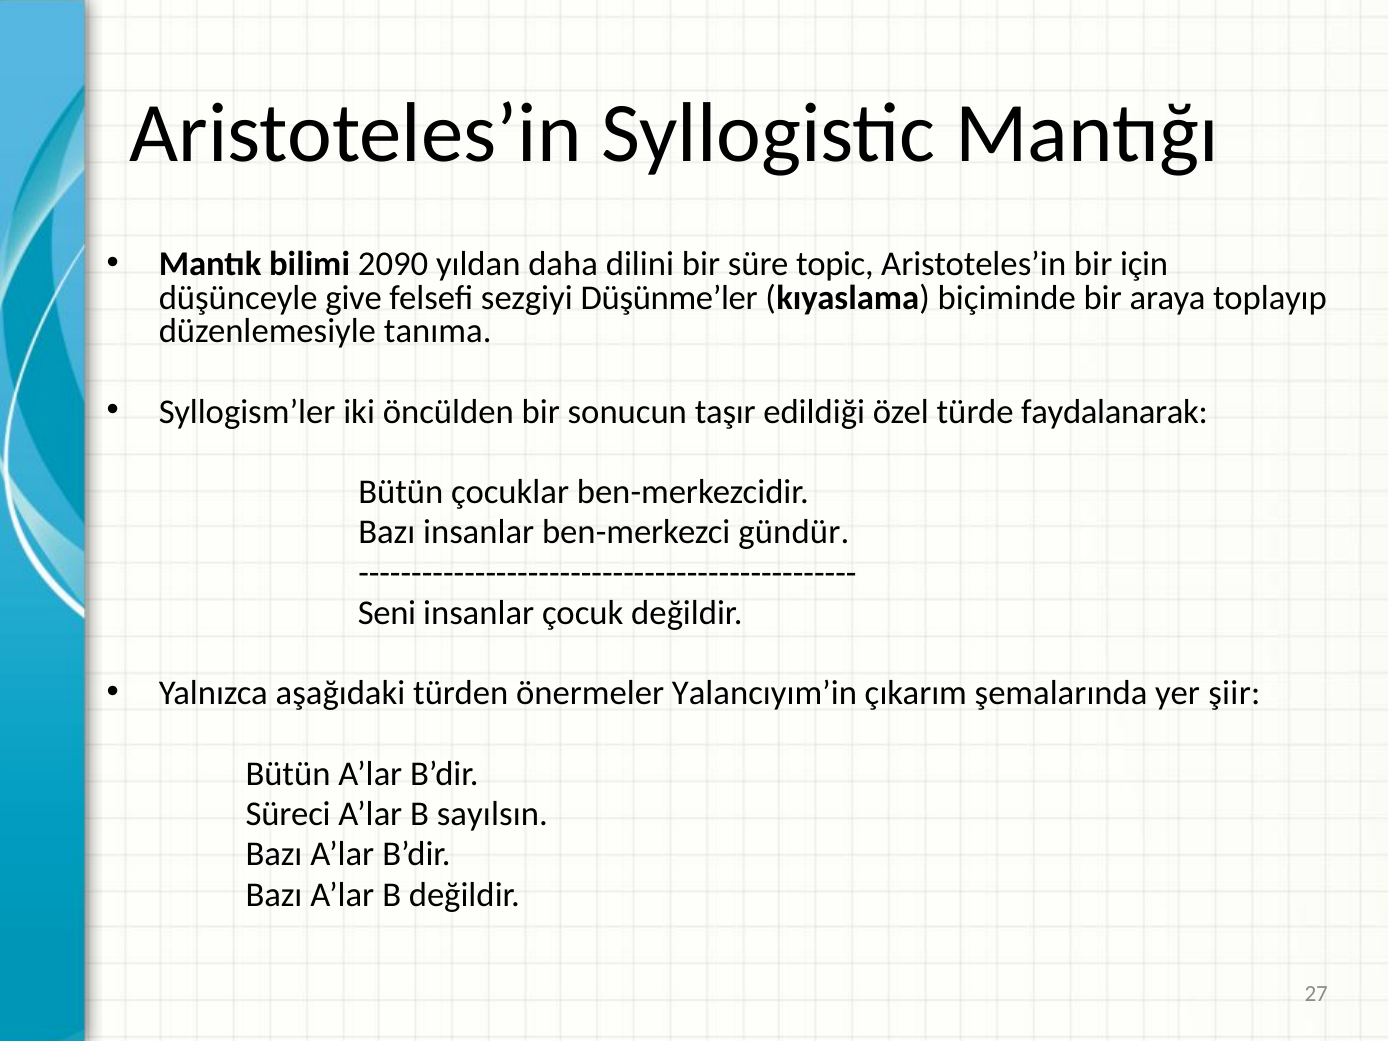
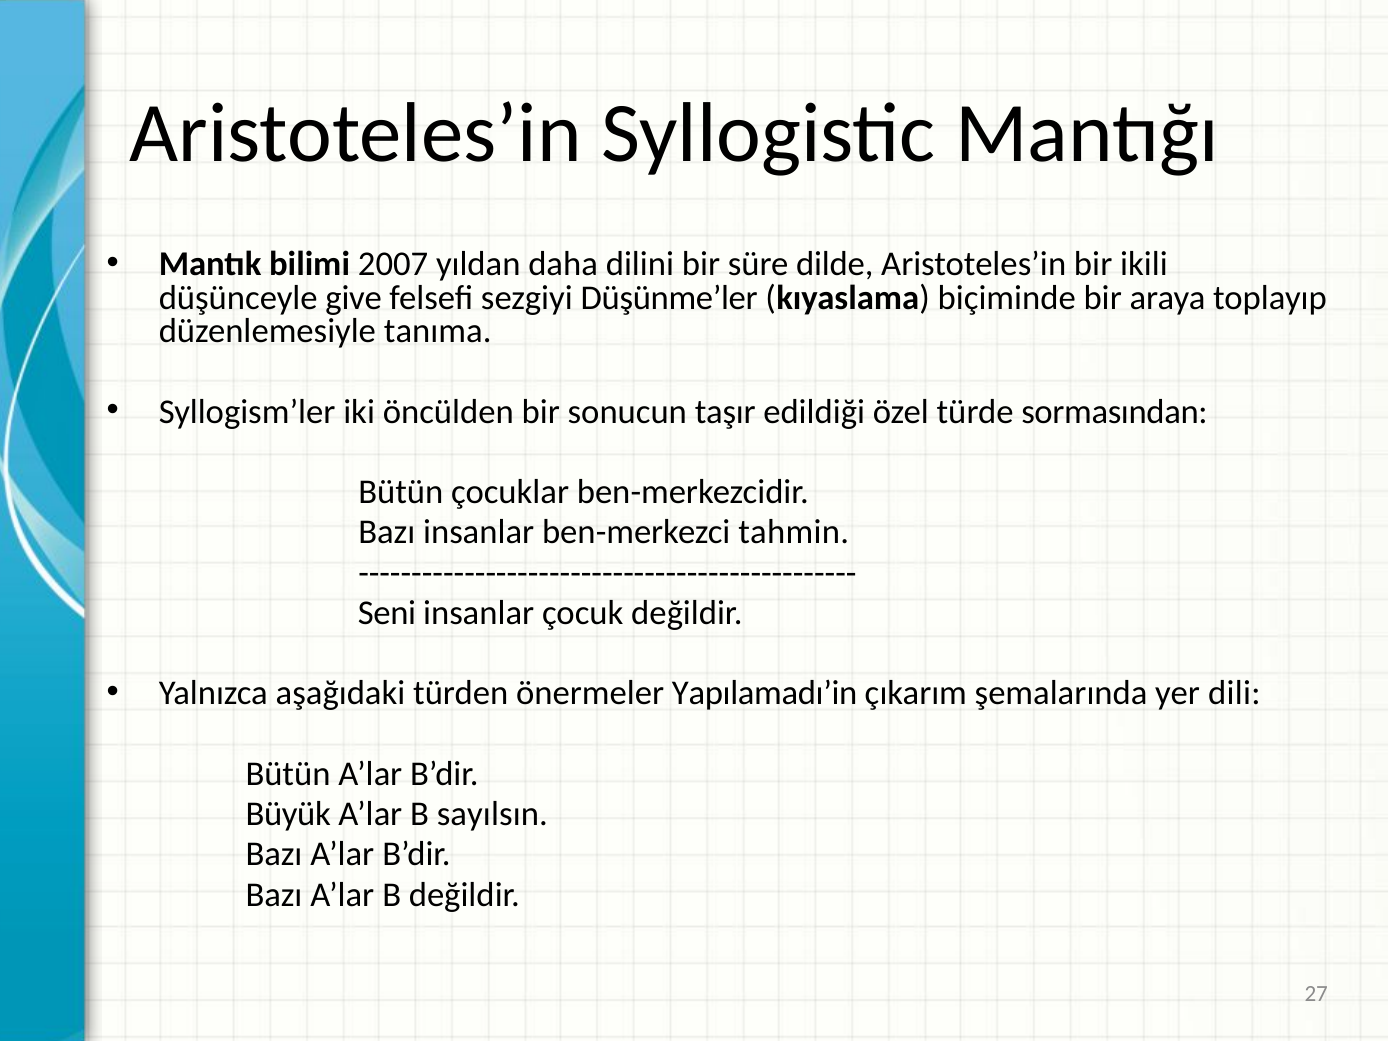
2090: 2090 -> 2007 (393, 264)
topic: topic -> dilde (835, 264)
için: için -> ikili (1144, 264)
faydalanarak: faydalanarak -> sormasından (1115, 412)
gündür: gündür -> tahmin (794, 532)
Yalancıyım’in: Yalancıyım’in -> Yapılamadı’in (765, 693)
şiir: şiir -> dili (1234, 693)
Süreci: Süreci -> Büyük (288, 814)
